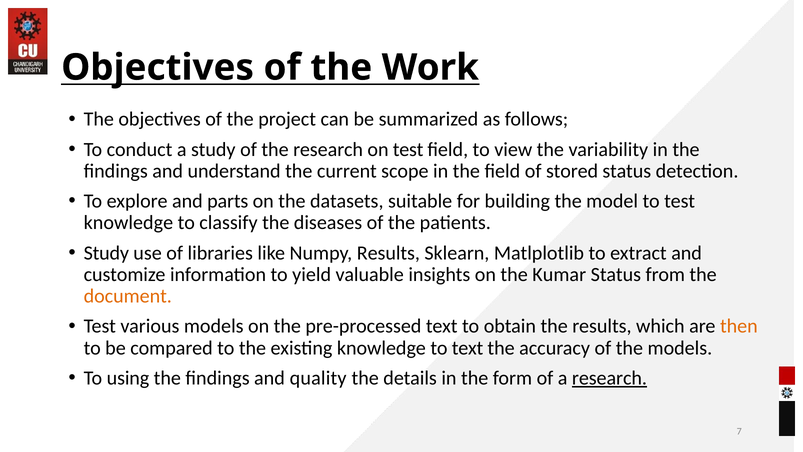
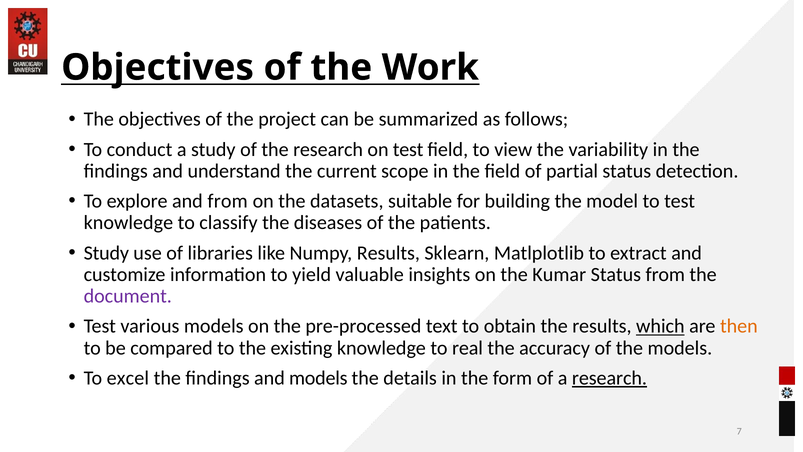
stored: stored -> partial (572, 171)
and parts: parts -> from (228, 201)
document colour: orange -> purple (128, 296)
which underline: none -> present (660, 326)
to text: text -> real (467, 348)
using: using -> excel (128, 378)
and quality: quality -> models (318, 378)
